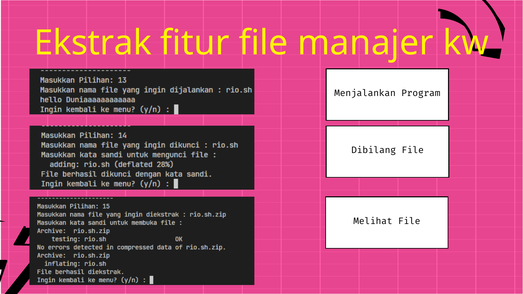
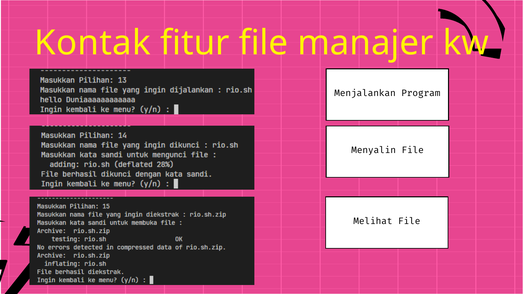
Ekstrak: Ekstrak -> Kontak (92, 43)
Dibilang: Dibilang -> Menyalin (374, 150)
